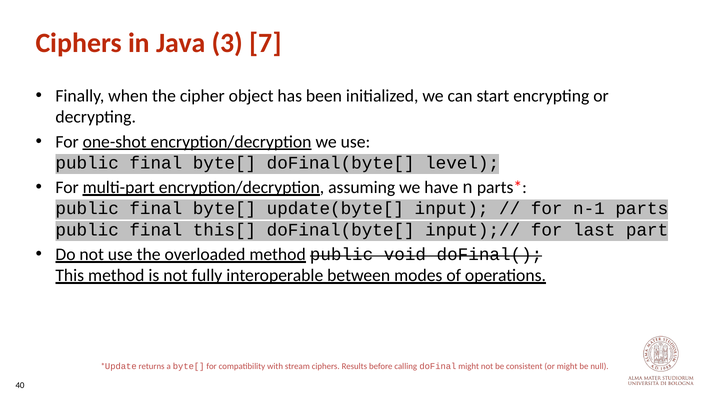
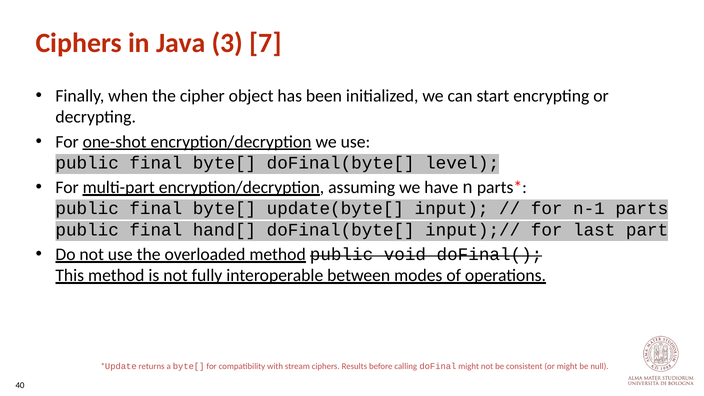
this[: this[ -> hand[ (224, 230)
